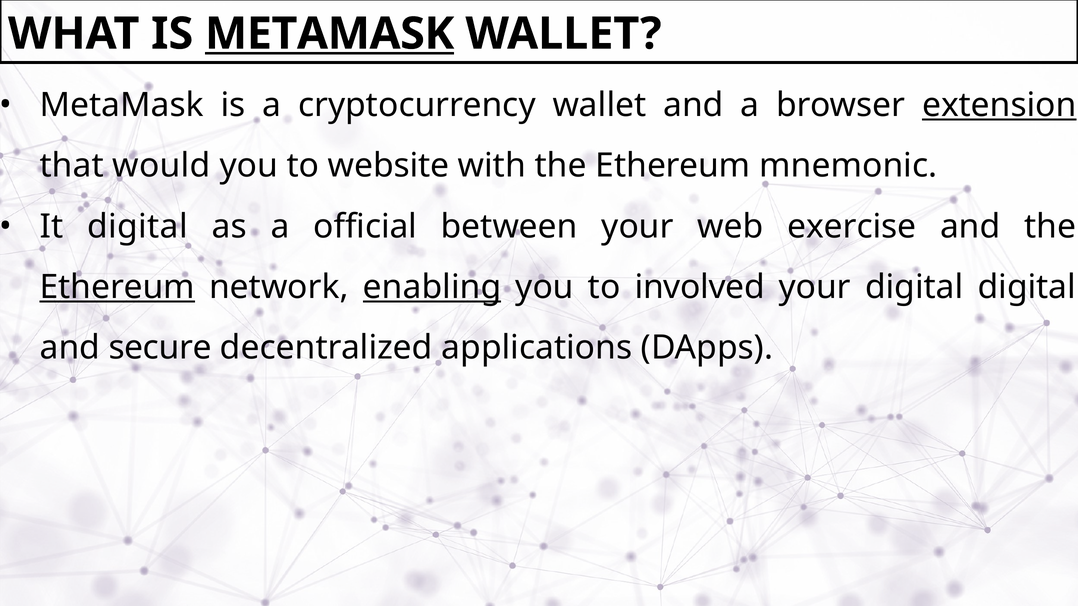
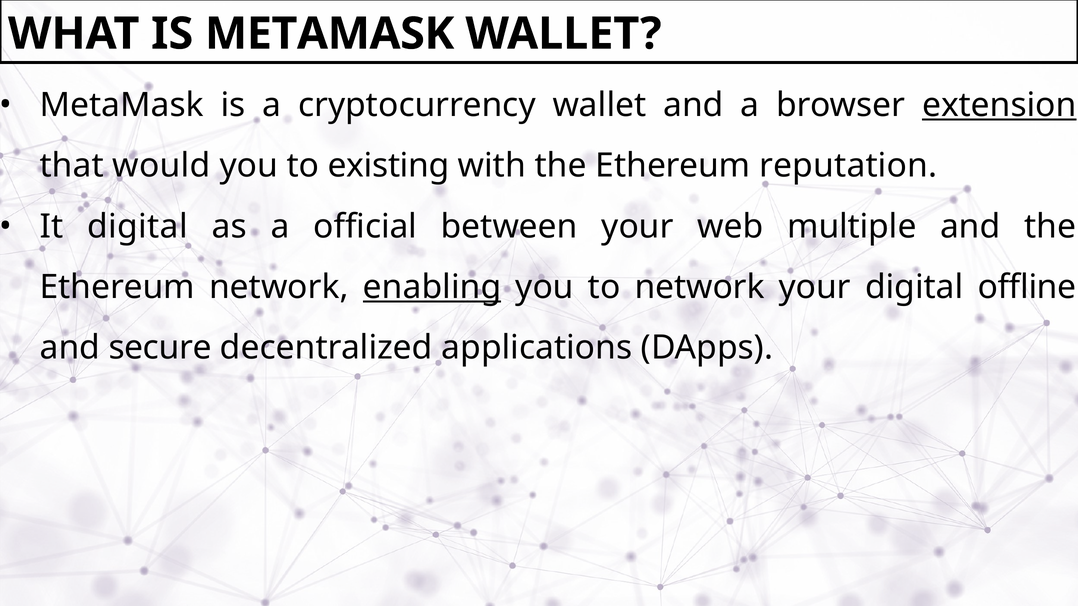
METAMASK underline: present -> none (330, 34)
website: website -> existing (389, 166)
mnemonic: mnemonic -> reputation (848, 166)
exercise: exercise -> multiple (852, 227)
Ethereum underline: present -> none (117, 287)
to involved: involved -> network (700, 287)
digital digital: digital -> offline (1027, 287)
